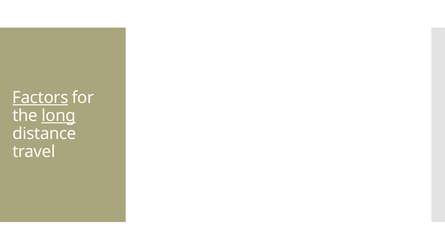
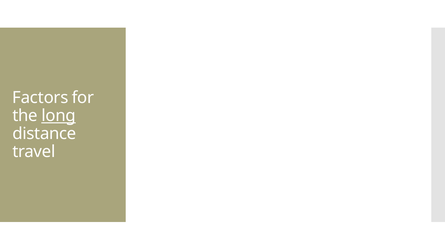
Factors underline: present -> none (40, 98)
